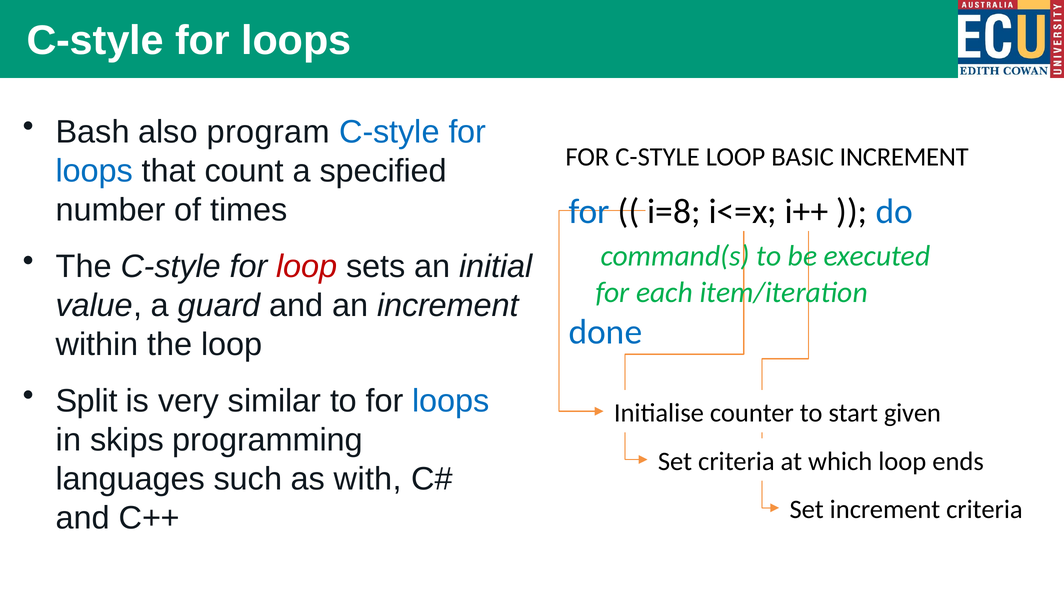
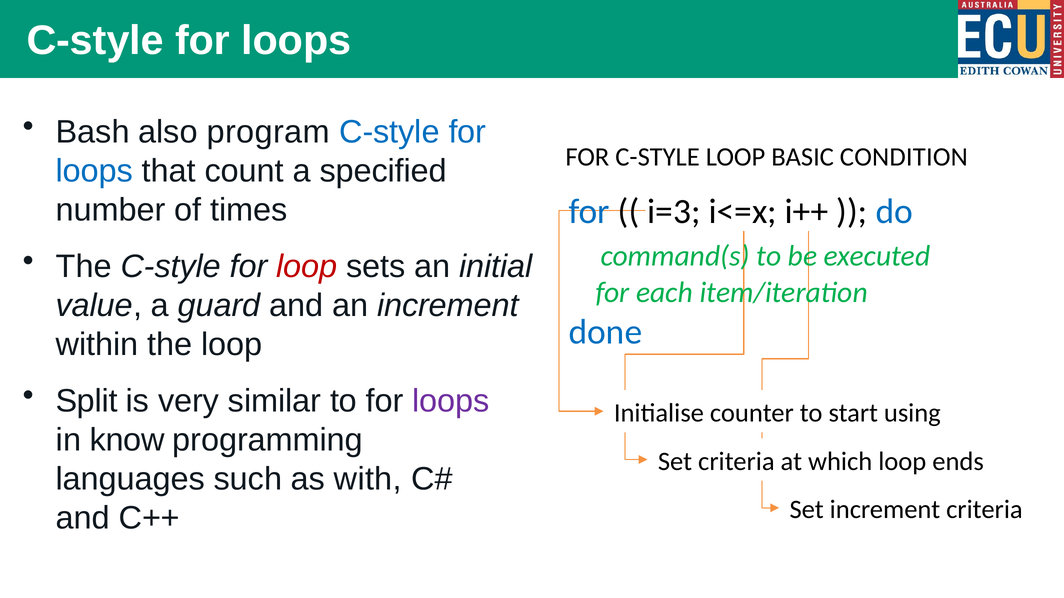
BASIC INCREMENT: INCREMENT -> CONDITION (904, 157)
i=8: i=8 -> i=3 (674, 212)
loops colour: blue -> purple (451, 401)
given: given -> using (912, 413)
skips: skips -> know (127, 440)
